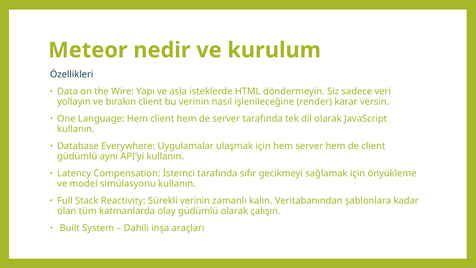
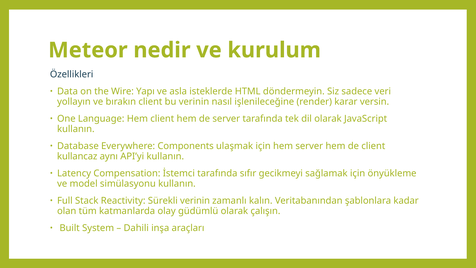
Uygulamalar: Uygulamalar -> Components (186, 146)
güdümlü: güdümlü -> kullancaz (77, 156)
